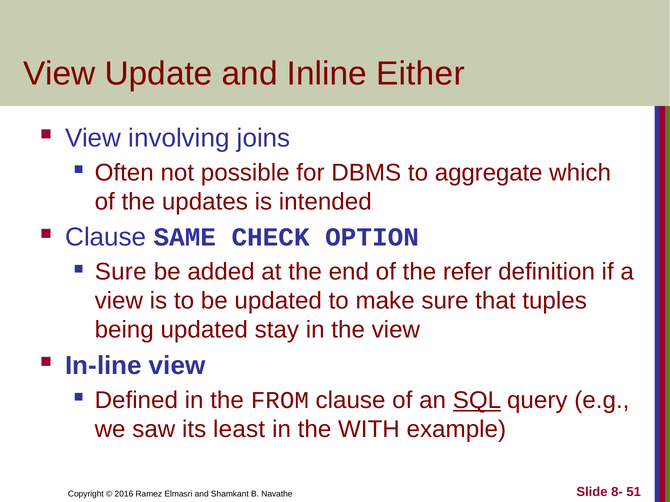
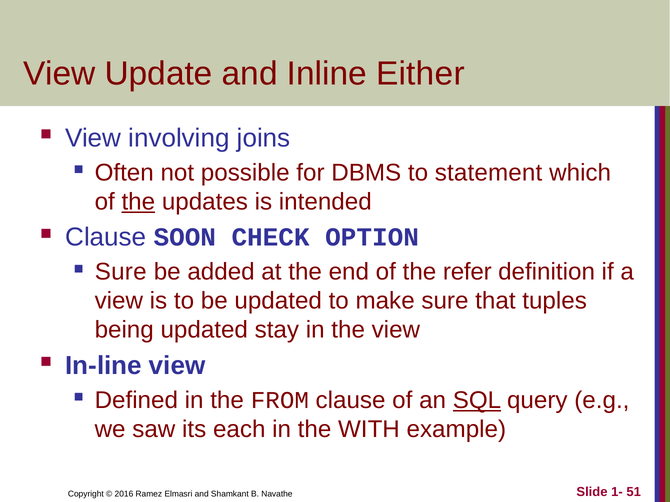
aggregate: aggregate -> statement (489, 173)
the underline: none -> present (138, 202)
SAME: SAME -> SOON (185, 237)
least: least -> each (239, 430)
8-: 8- -> 1- (617, 492)
